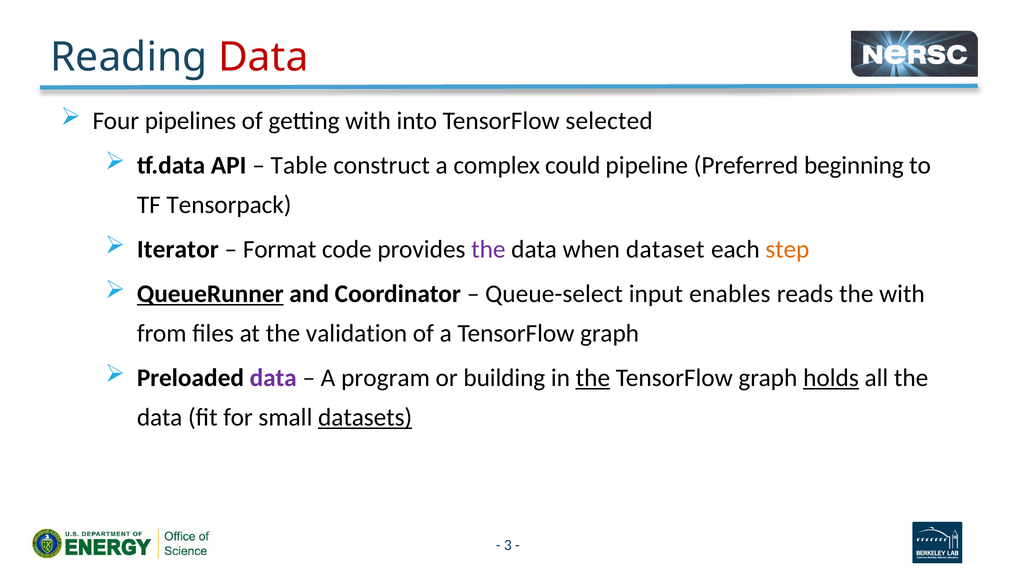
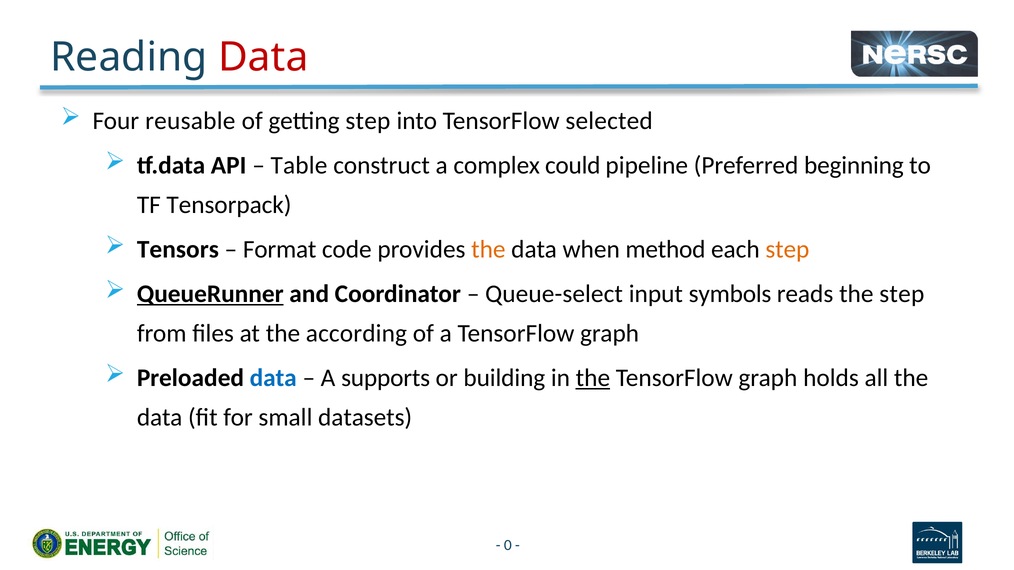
pipelines: pipelines -> reusable (190, 121)
getting with: with -> step (368, 121)
Iterator: Iterator -> Tensors (178, 250)
the colour: purple -> orange (488, 250)
dataset: dataset -> method (665, 250)
enables: enables -> symbols (730, 294)
the with: with -> step (902, 294)
validation: validation -> according (356, 334)
data colour: purple -> blue (273, 378)
program: program -> supports (386, 378)
holds underline: present -> none (831, 378)
datasets underline: present -> none (365, 418)
3: 3 -> 0 (508, 546)
